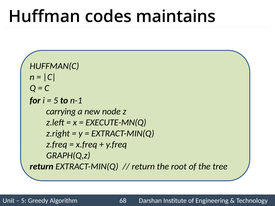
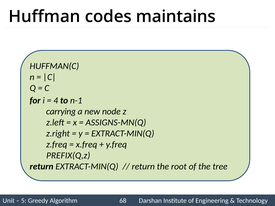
5: 5 -> 4 (56, 101)
EXECUTE-MN(Q: EXECUTE-MN(Q -> ASSIGNS-MN(Q (116, 123)
GRAPH(Q,z: GRAPH(Q,z -> PREFIX(Q,z (68, 156)
